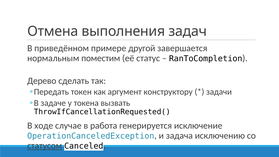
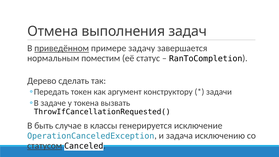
приведённом underline: none -> present (62, 48)
другой: другой -> задачу (142, 48)
ходе: ходе -> быть (44, 125)
работа: работа -> классы (104, 125)
